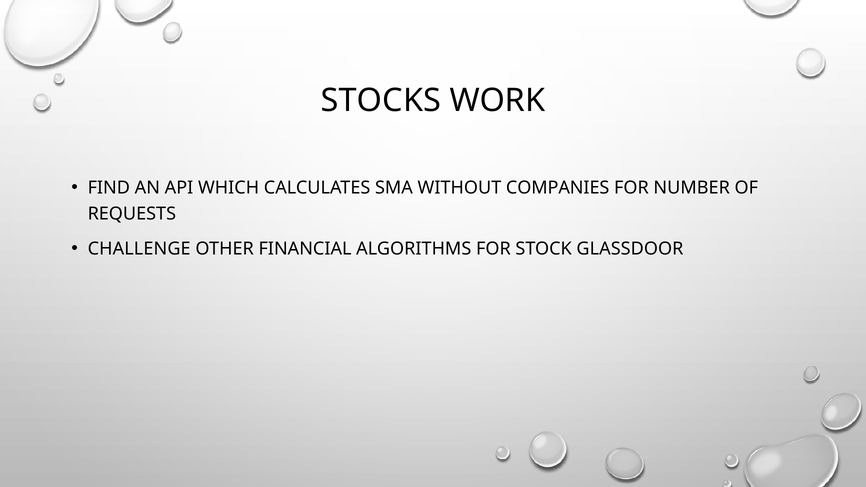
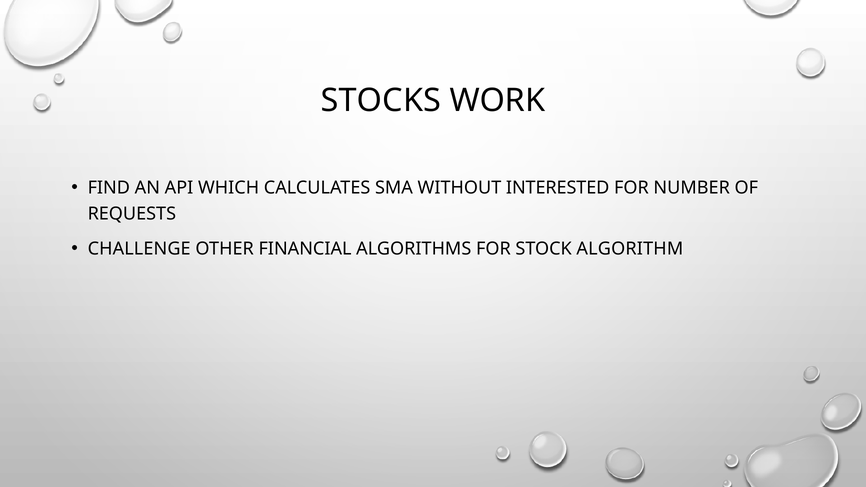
COMPANIES: COMPANIES -> INTERESTED (558, 188)
GLASSDOOR: GLASSDOOR -> ALGORITHM (630, 249)
